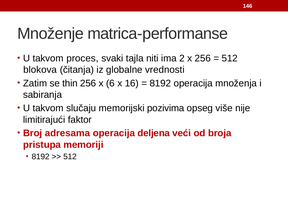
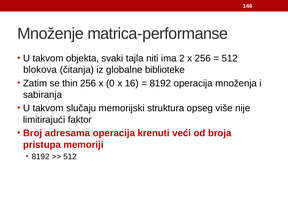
proces: proces -> objekta (83, 58)
vrednosti: vrednosti -> biblioteke (165, 70)
6: 6 -> 0 (110, 83)
pozivima: pozivima -> struktura (166, 108)
deljena: deljena -> krenuti (154, 133)
